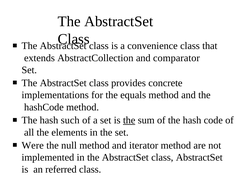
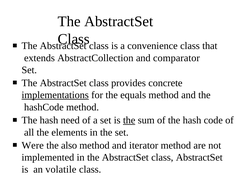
implementations underline: none -> present (55, 95)
such: such -> need (70, 121)
null: null -> also (69, 146)
referred: referred -> volatile (61, 170)
